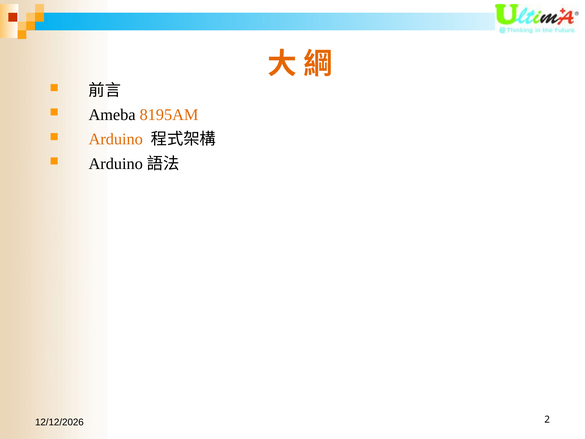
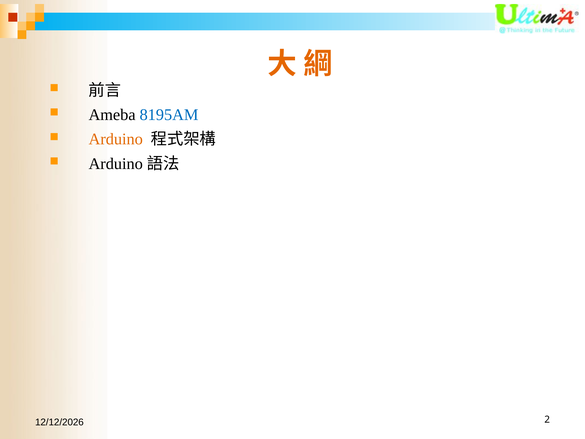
8195AM colour: orange -> blue (169, 115)
